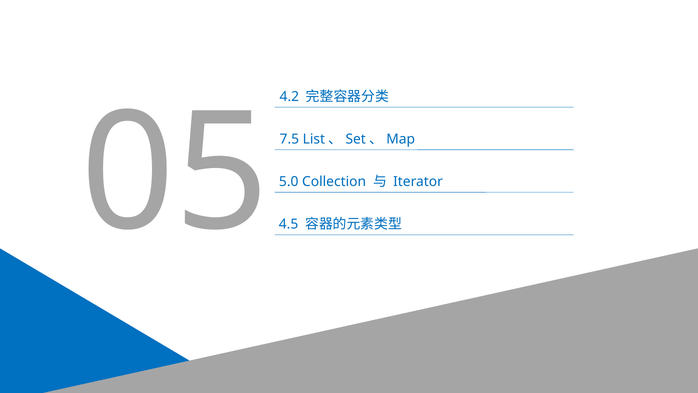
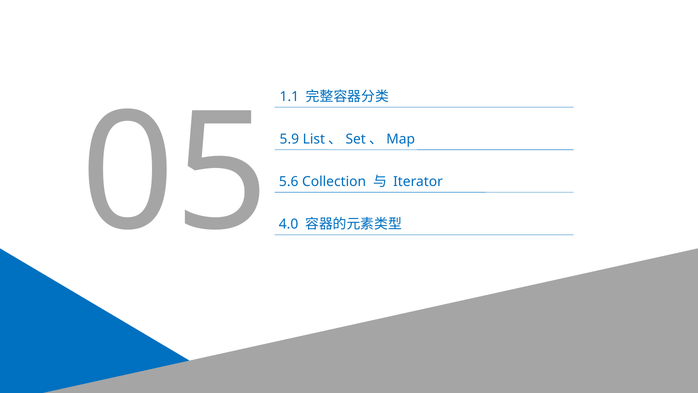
4.2: 4.2 -> 1.1 (289, 97)
5.0: 5.0 -> 5.6 (289, 182)
7.5: 7.5 -> 5.9 (289, 139)
4.5: 4.5 -> 4.0 (289, 224)
